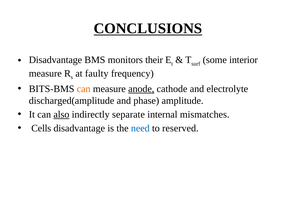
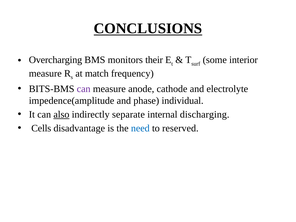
Disadvantage: Disadvantage -> Overcharging (55, 60)
faulty: faulty -> match (97, 73)
can colour: orange -> purple (84, 89)
anode underline: present -> none (141, 89)
discharged(amplitude: discharged(amplitude -> impedence(amplitude (72, 101)
amplitude: amplitude -> individual (183, 101)
mismatches: mismatches -> discharging (205, 114)
